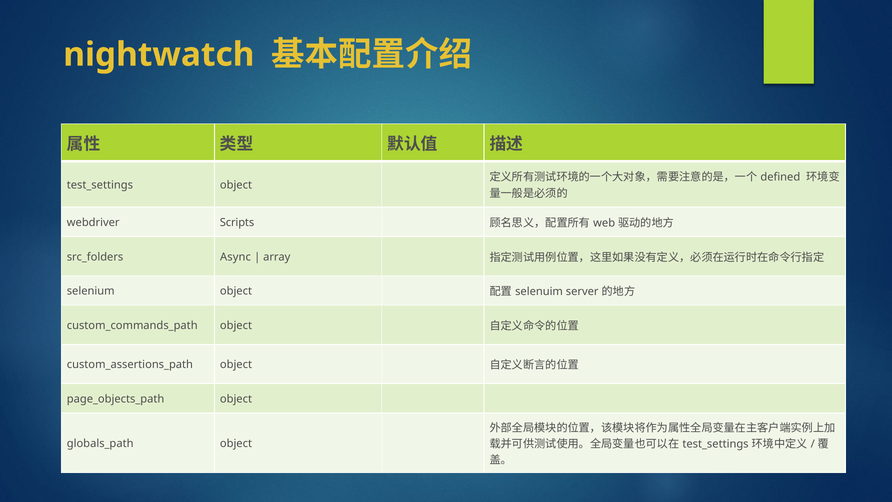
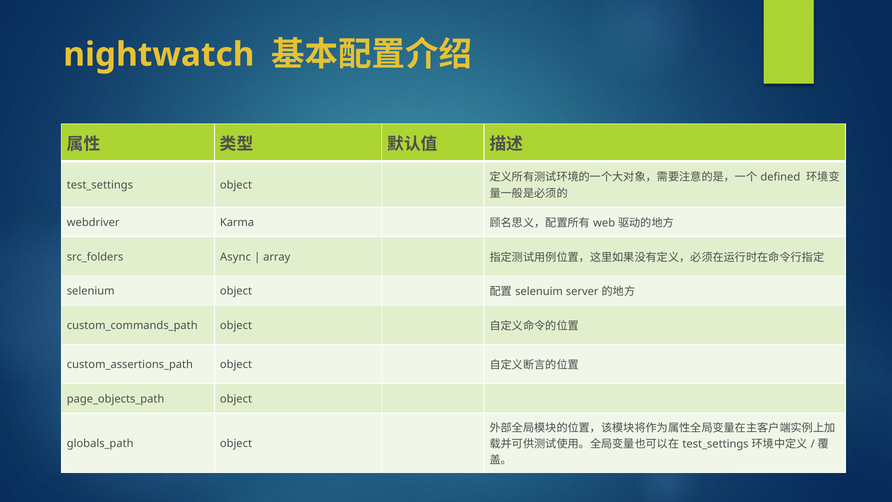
Scripts: Scripts -> Karma (237, 222)
